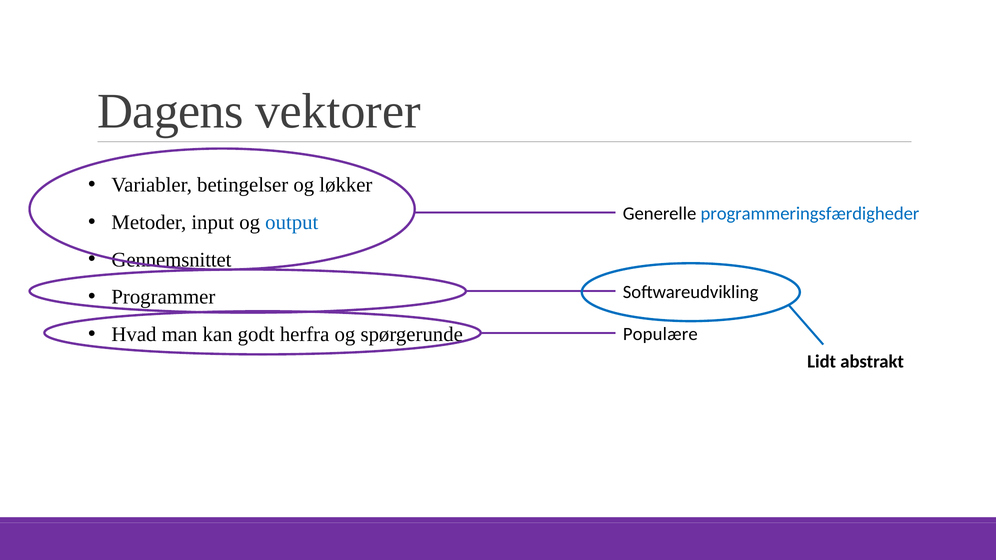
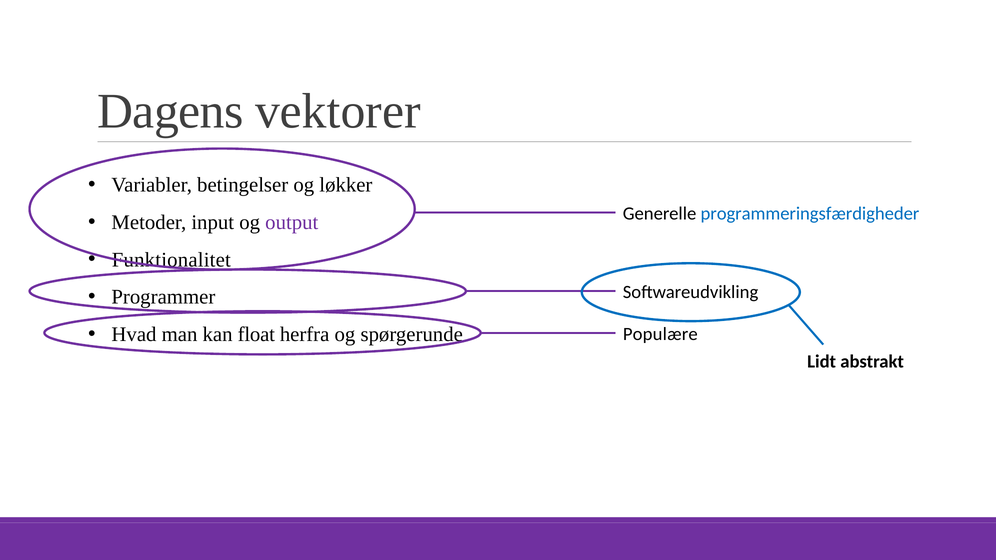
output colour: blue -> purple (292, 223)
Gennemsnittet: Gennemsnittet -> Funktionalitet (171, 260)
godt: godt -> float (256, 335)
